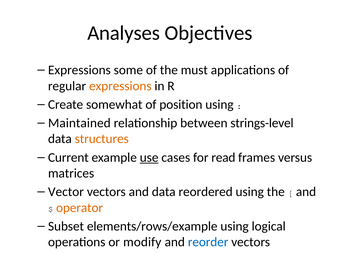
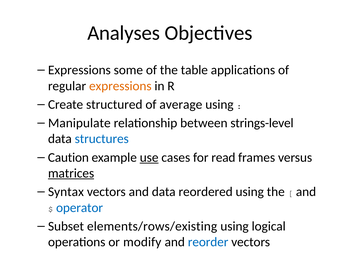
must: must -> table (194, 70)
somewhat: somewhat -> structured (114, 104)
position: position -> average (181, 104)
Maintained: Maintained -> Manipulate (79, 123)
structures colour: orange -> blue (102, 139)
Current: Current -> Caution (68, 157)
matrices underline: none -> present (71, 173)
Vector: Vector -> Syntax (66, 192)
operator colour: orange -> blue (80, 208)
elements/rows/example: elements/rows/example -> elements/rows/existing (152, 226)
